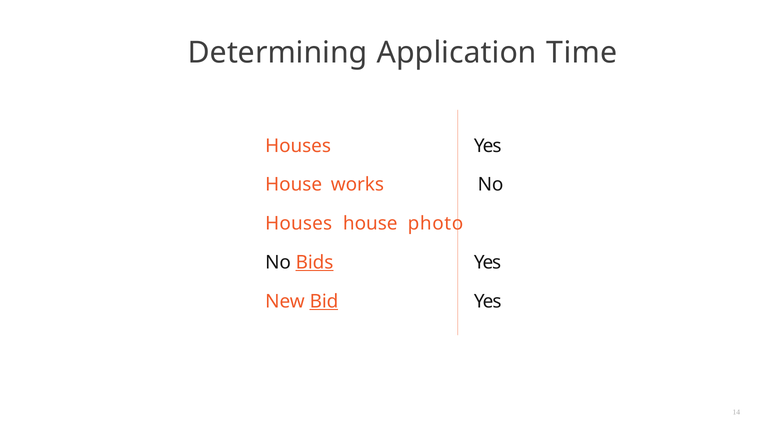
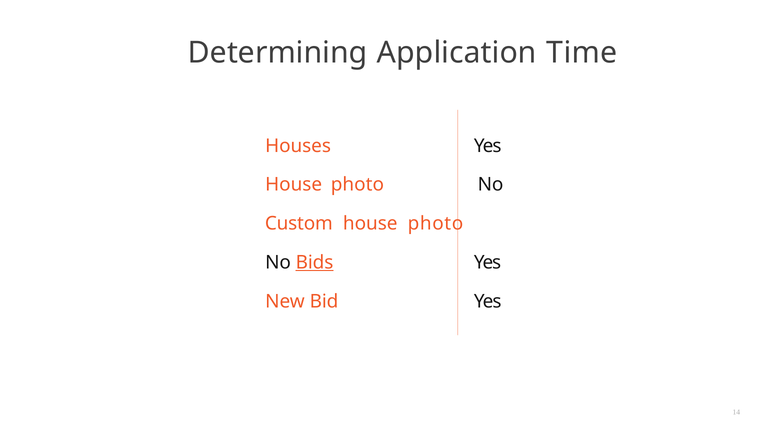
works: works -> photo (357, 185)
Houses: Houses -> Custom (299, 224)
Bid underline: present -> none (324, 301)
